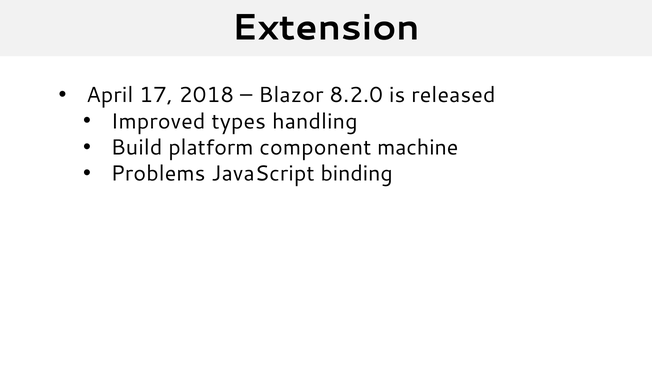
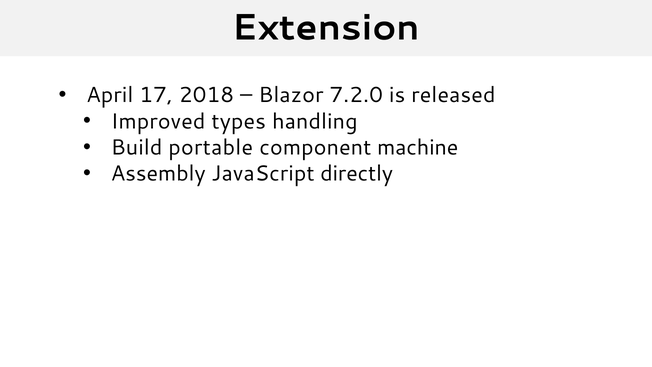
8.2.0: 8.2.0 -> 7.2.0 (356, 95)
platform: platform -> portable (211, 147)
Problems: Problems -> Assembly (158, 173)
binding: binding -> directly (357, 173)
